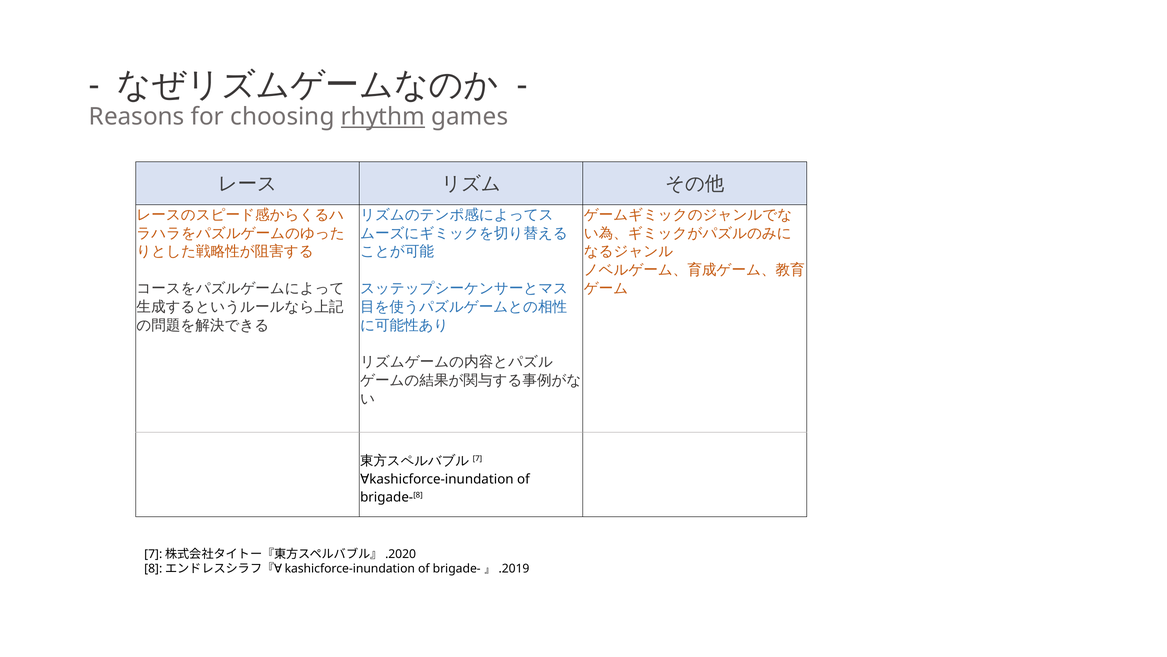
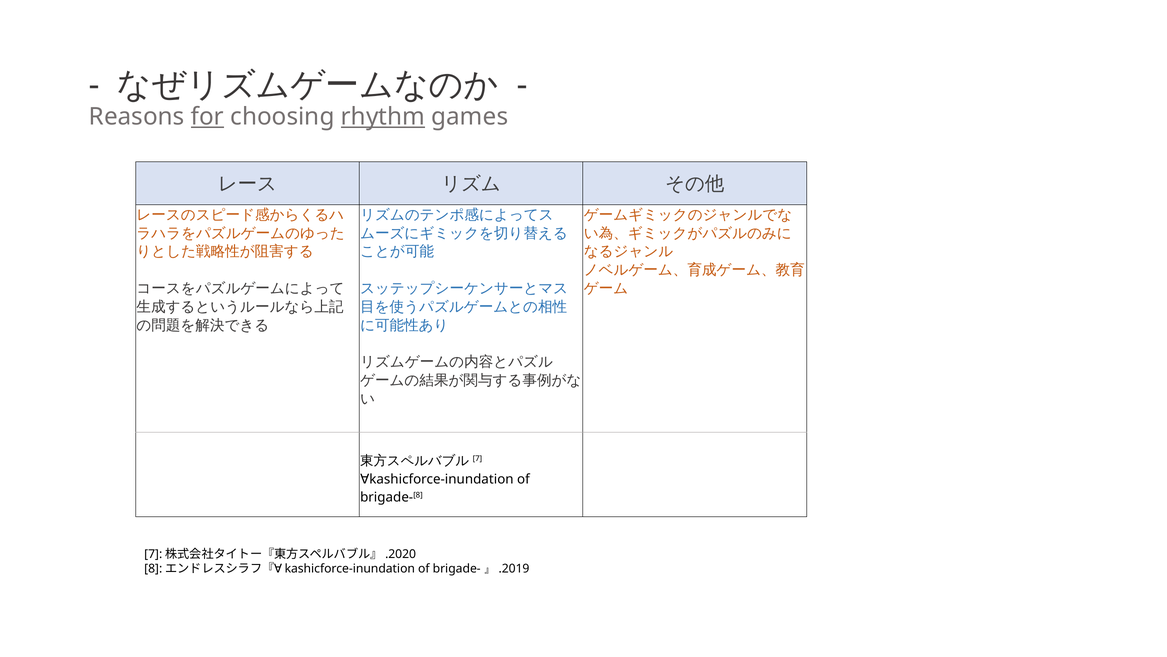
for underline: none -> present (207, 117)
